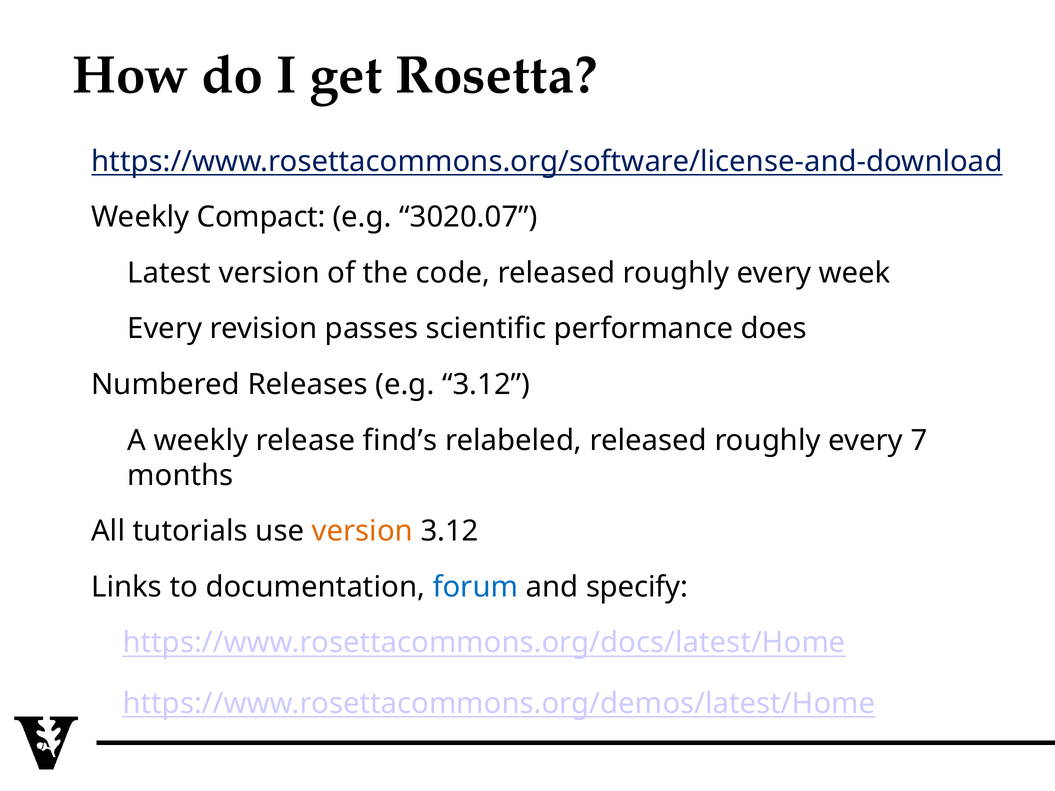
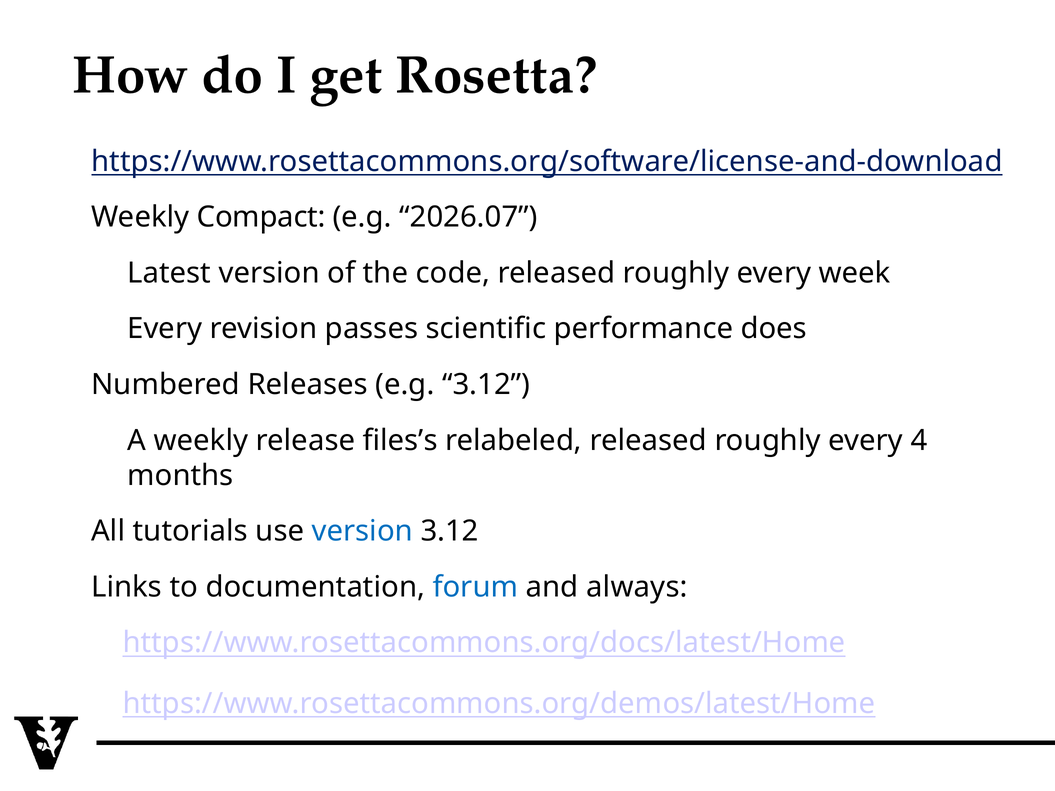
3020.07: 3020.07 -> 2026.07 (468, 217)
find’s: find’s -> files’s (400, 440)
7: 7 -> 4 (919, 440)
version colour: orange -> blue (362, 531)
specify: specify -> always (637, 587)
